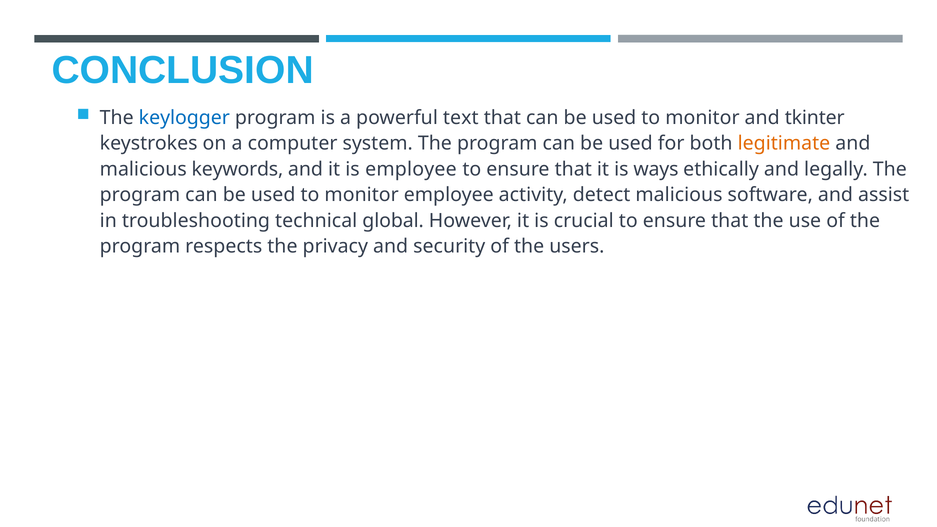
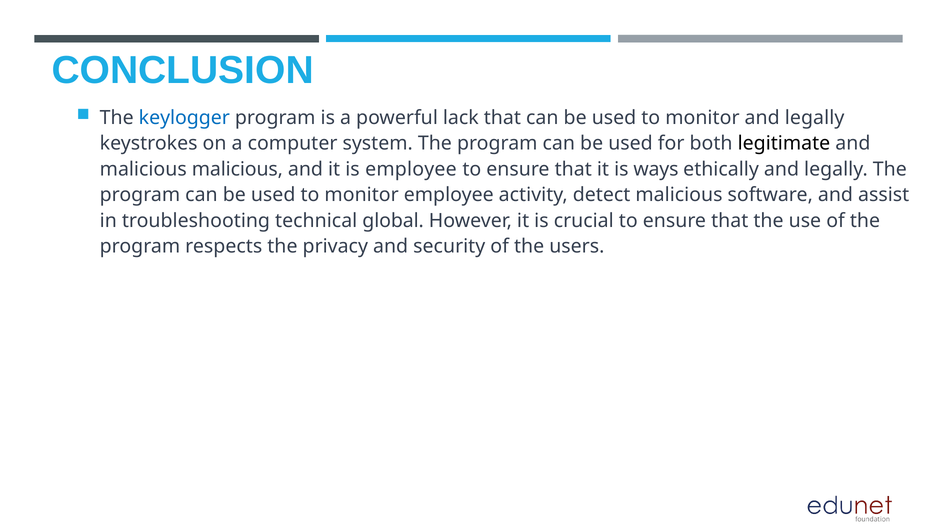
text: text -> lack (461, 118)
monitor and tkinter: tkinter -> legally (815, 118)
legitimate colour: orange -> black (784, 143)
malicious keywords: keywords -> malicious (237, 169)
